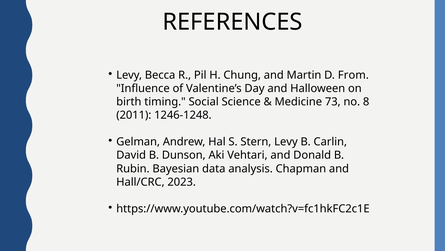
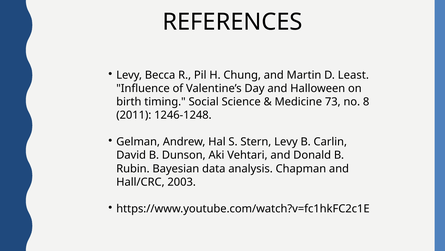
From: From -> Least (353, 75)
2023: 2023 -> 2003 (182, 182)
